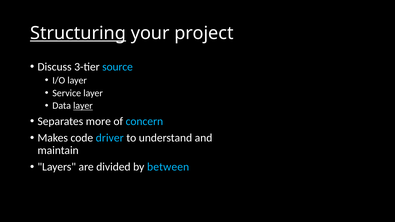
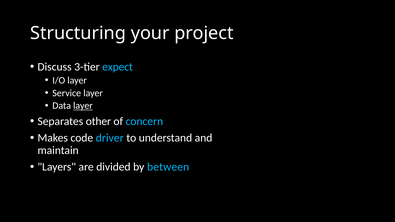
Structuring underline: present -> none (78, 33)
source: source -> expect (118, 67)
more: more -> other (98, 121)
